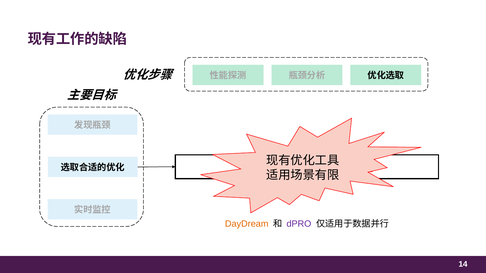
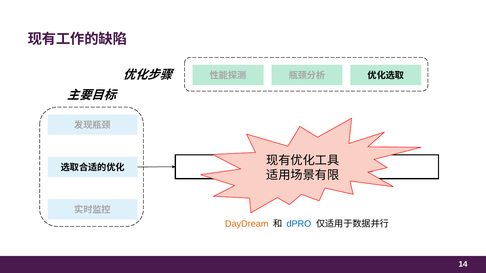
dPRO colour: purple -> blue (299, 224)
